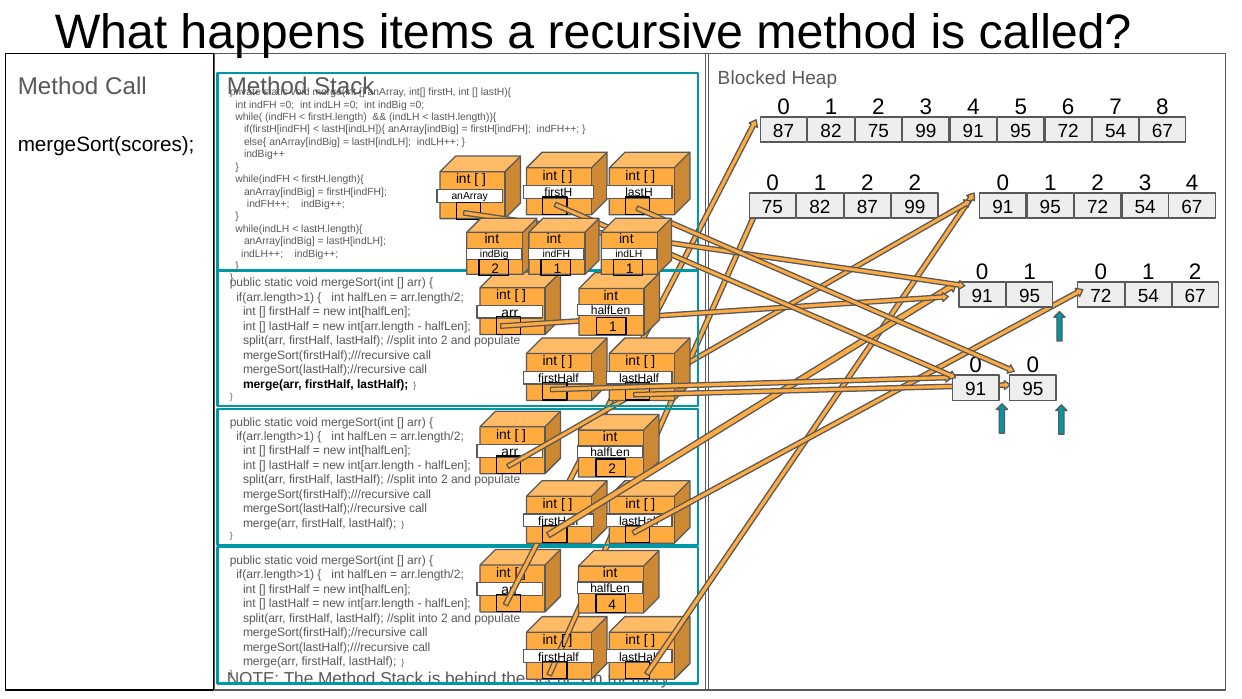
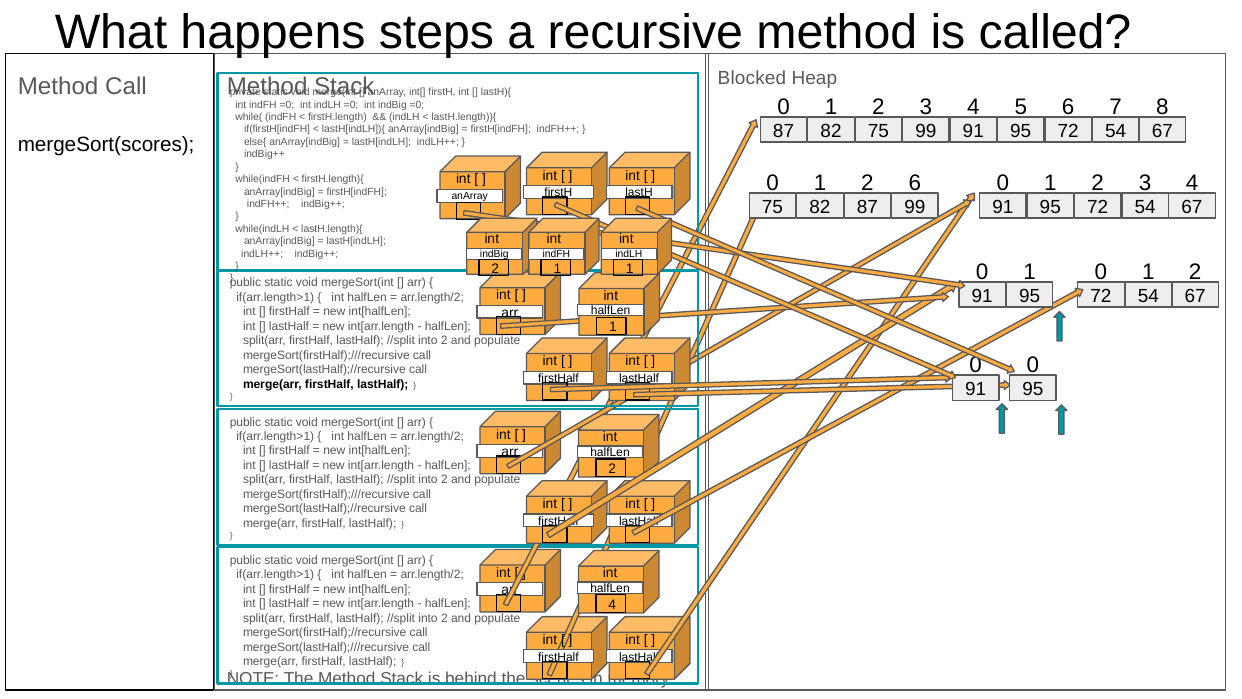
items: items -> steps (436, 33)
2 2: 2 -> 6 (915, 183)
